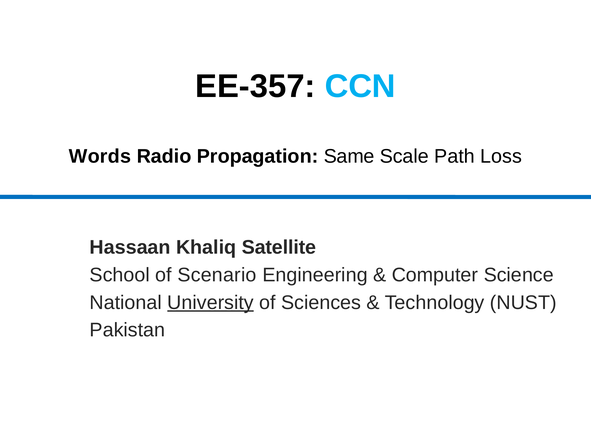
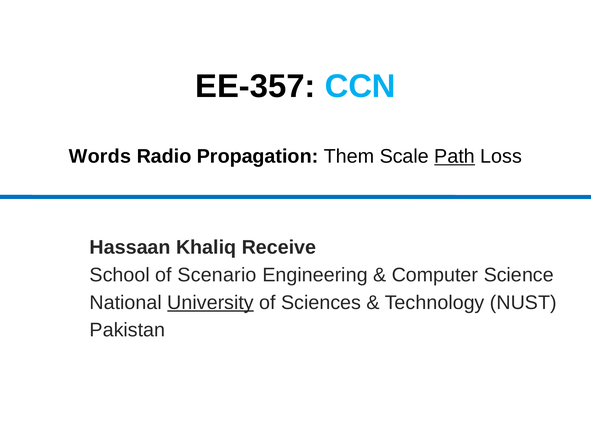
Same: Same -> Them (349, 156)
Path underline: none -> present (455, 156)
Satellite: Satellite -> Receive (279, 248)
